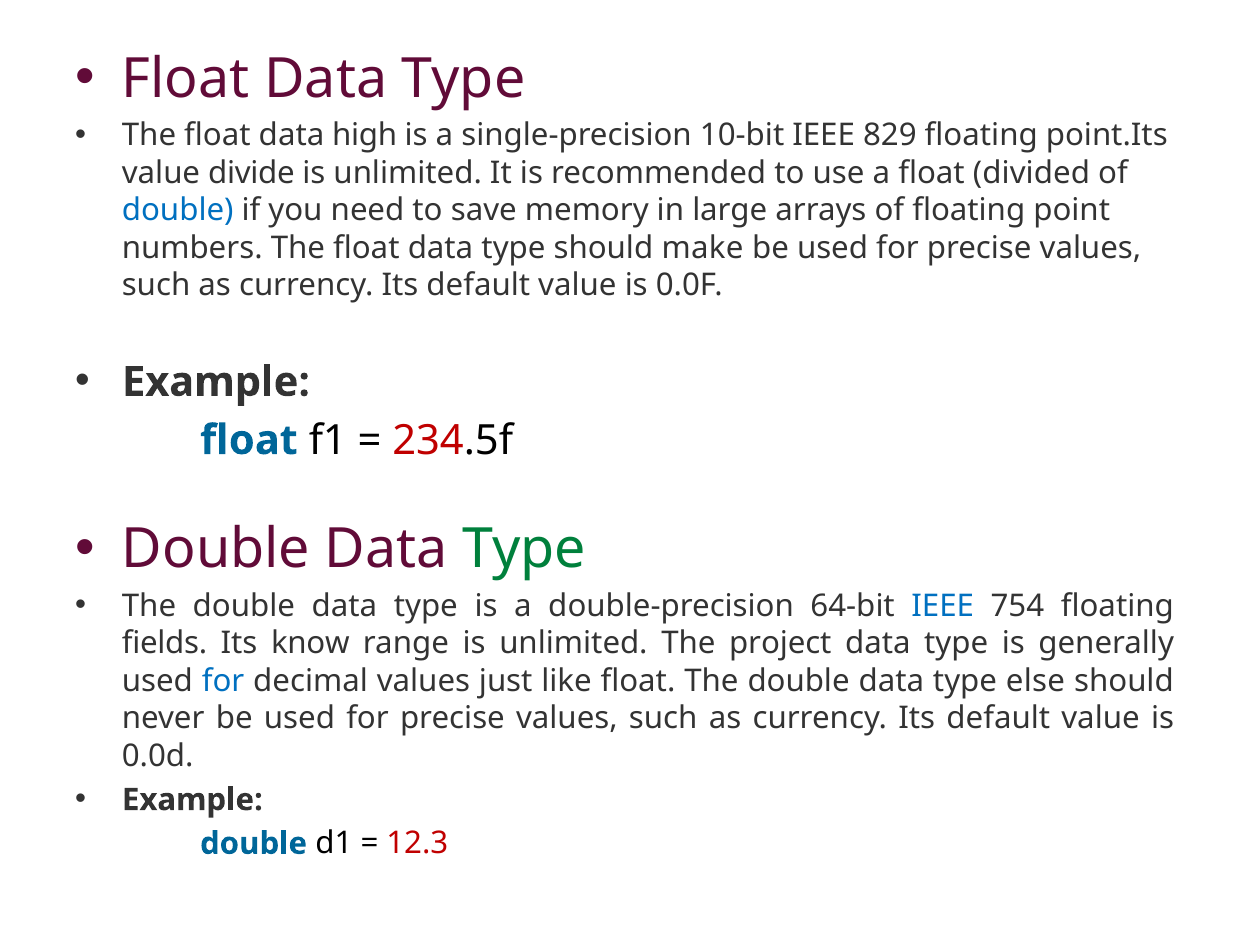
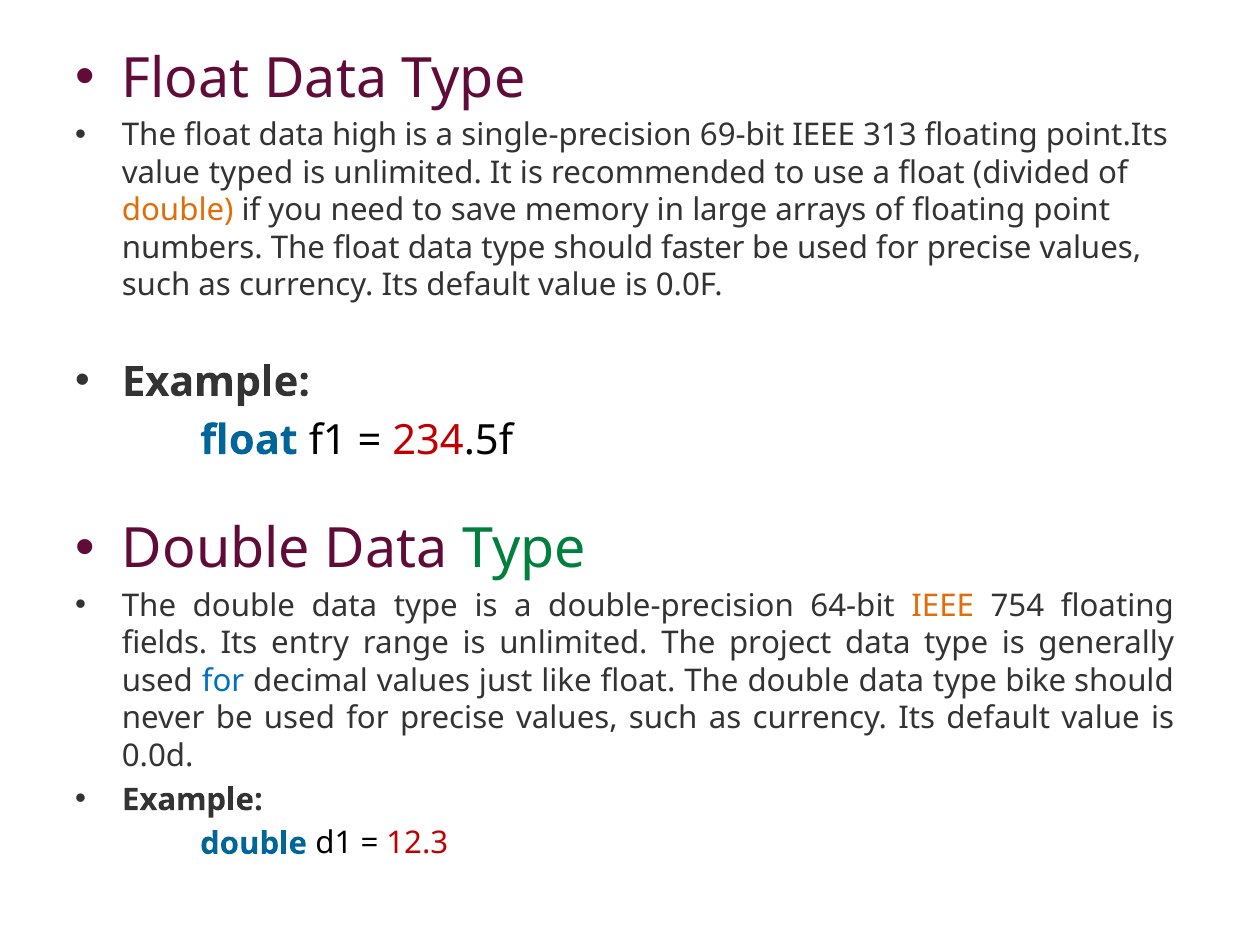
10-bit: 10-bit -> 69-bit (742, 136)
829: 829 -> 313 (890, 136)
divide: divide -> typed (251, 173)
double colour: blue -> orange (178, 211)
make: make -> faster (703, 248)
IEEE colour: blue -> orange (943, 607)
know: know -> entry (310, 644)
else: else -> bike (1036, 682)
